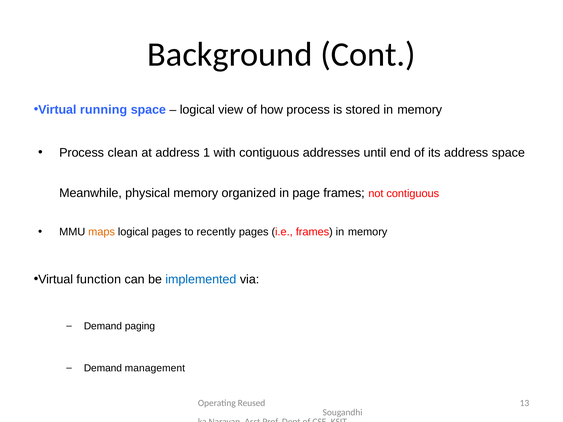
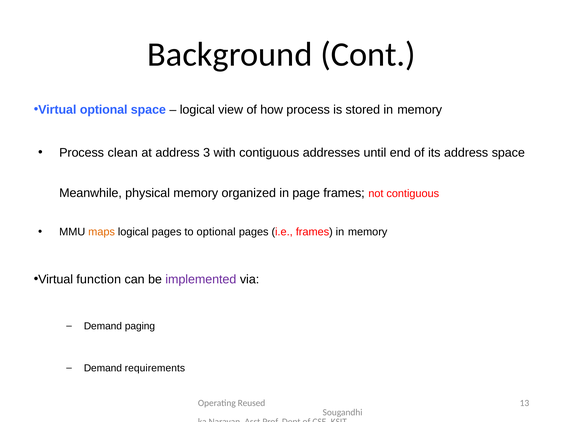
Virtual running: running -> optional (104, 110)
1: 1 -> 3 (207, 153)
to recently: recently -> optional (216, 232)
implemented colour: blue -> purple (201, 279)
management: management -> requirements (155, 368)
